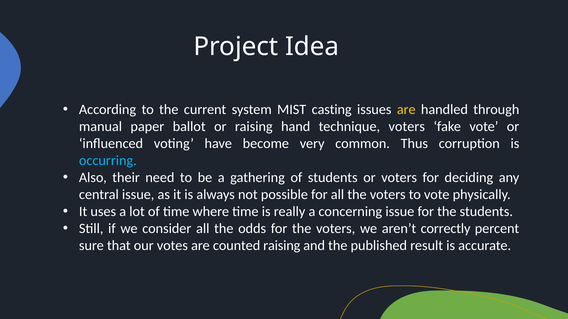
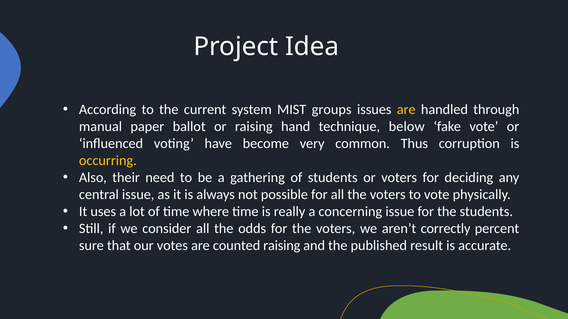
casting: casting -> groups (332, 110)
technique voters: voters -> below (407, 127)
occurring colour: light blue -> yellow (108, 161)
